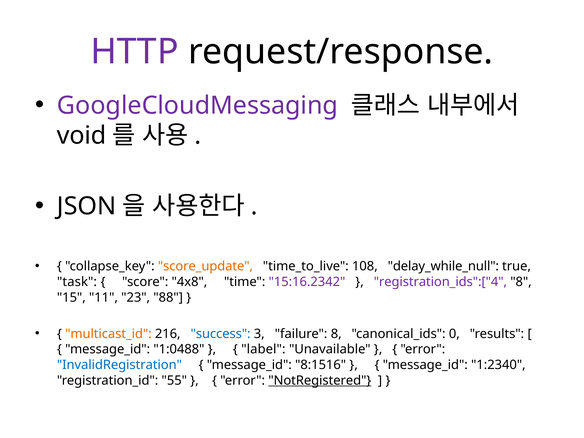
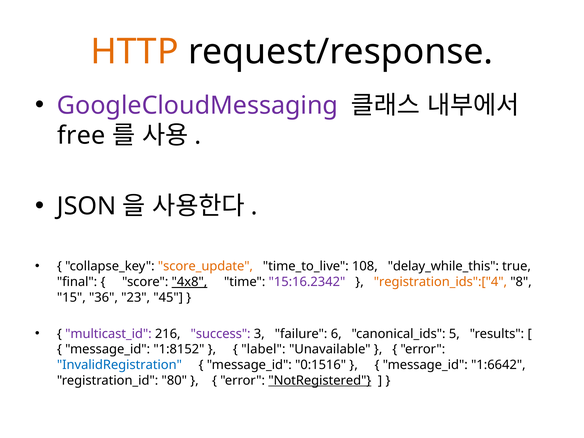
HTTP colour: purple -> orange (134, 52)
void: void -> free (81, 136)
delay_while_null: delay_while_null -> delay_while_this (443, 266)
task: task -> final (77, 282)
4x8 underline: none -> present (189, 282)
registration_ids":["4 colour: purple -> orange (440, 282)
11: 11 -> 36 (103, 297)
88: 88 -> 45 (168, 297)
multicast_id colour: orange -> purple (108, 334)
success colour: blue -> purple (221, 334)
failure 8: 8 -> 6 (336, 334)
0: 0 -> 5 (454, 334)
1:0488: 1:0488 -> 1:8152 (179, 349)
8:1516: 8:1516 -> 0:1516 (321, 365)
1:2340: 1:2340 -> 1:6642 (498, 365)
55: 55 -> 80 (174, 381)
